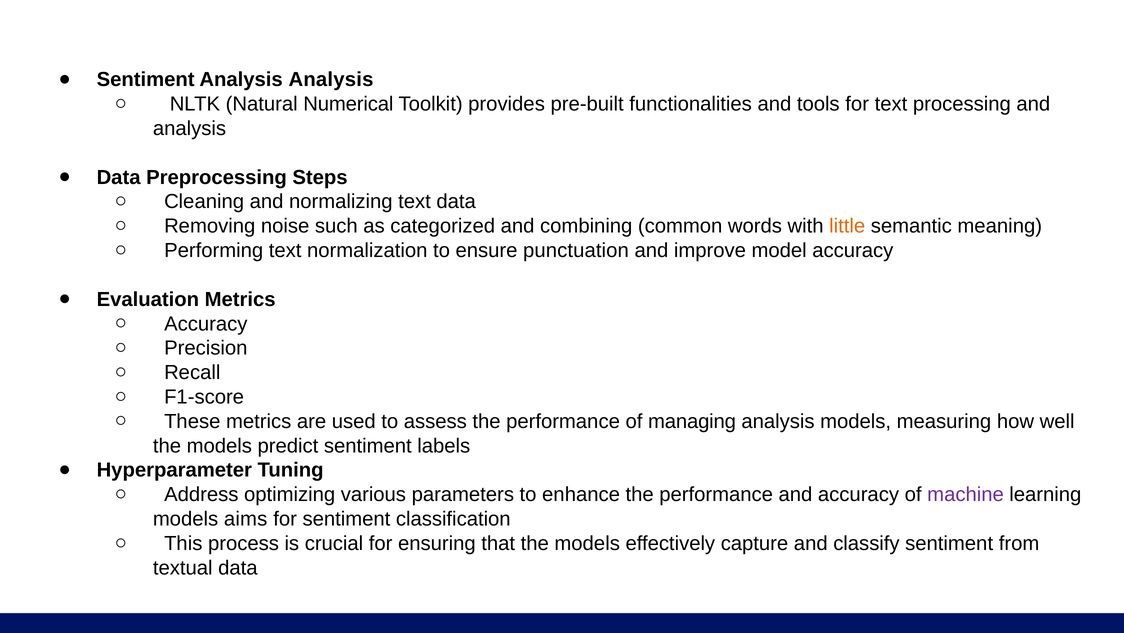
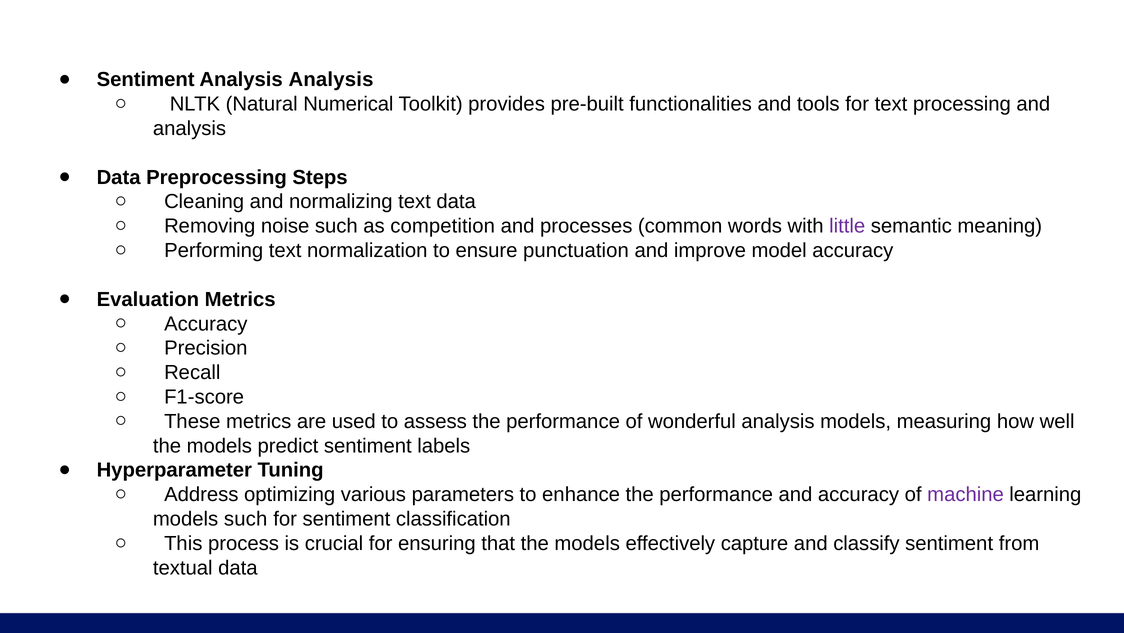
categorized: categorized -> competition (443, 226)
combining: combining -> processes (586, 226)
little colour: orange -> purple (847, 226)
managing: managing -> wonderful (692, 421)
models aims: aims -> such (246, 518)
